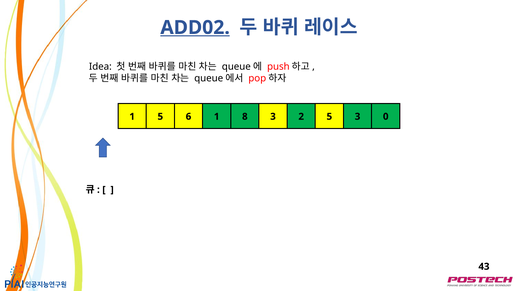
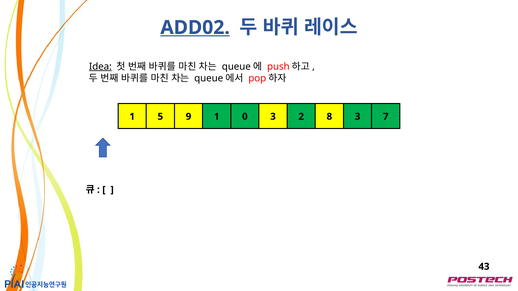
Idea underline: none -> present (100, 67)
6: 6 -> 9 (189, 117)
8: 8 -> 0 (245, 117)
2 5: 5 -> 8 (329, 117)
0: 0 -> 7 (386, 117)
